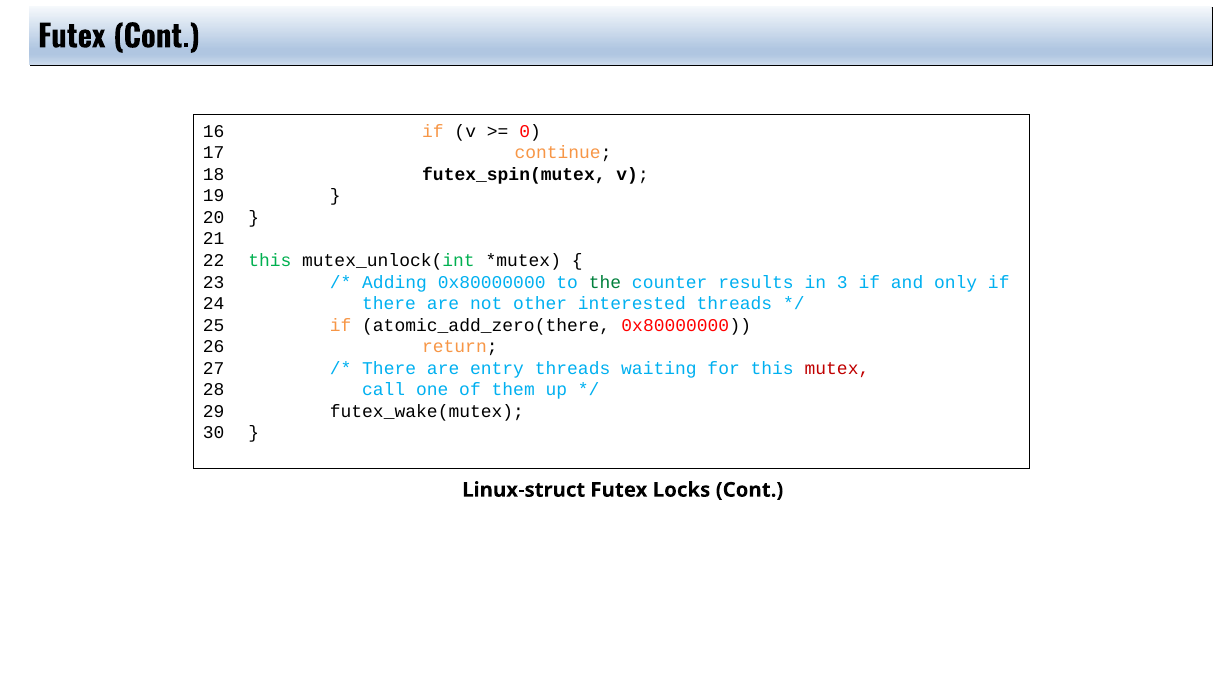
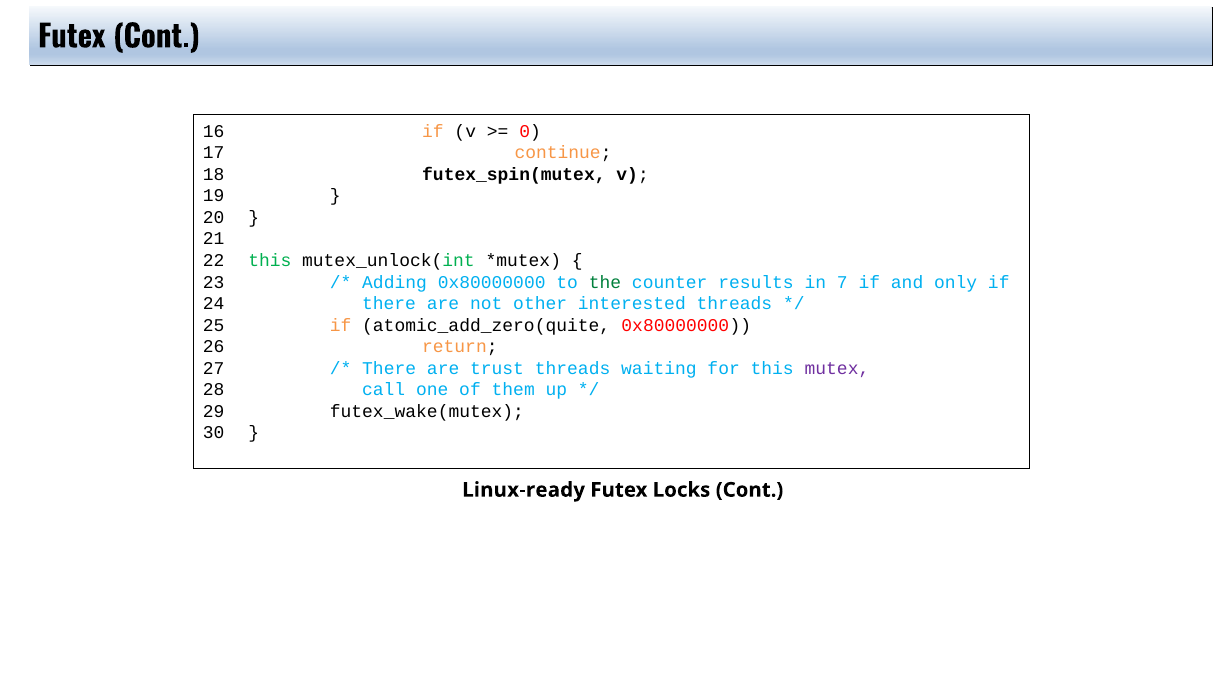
3: 3 -> 7 (842, 282)
atomic_add_zero(there: atomic_add_zero(there -> atomic_add_zero(quite (486, 325)
entry: entry -> trust (497, 368)
mutex colour: red -> purple (837, 368)
Linux-struct: Linux-struct -> Linux-ready (524, 490)
